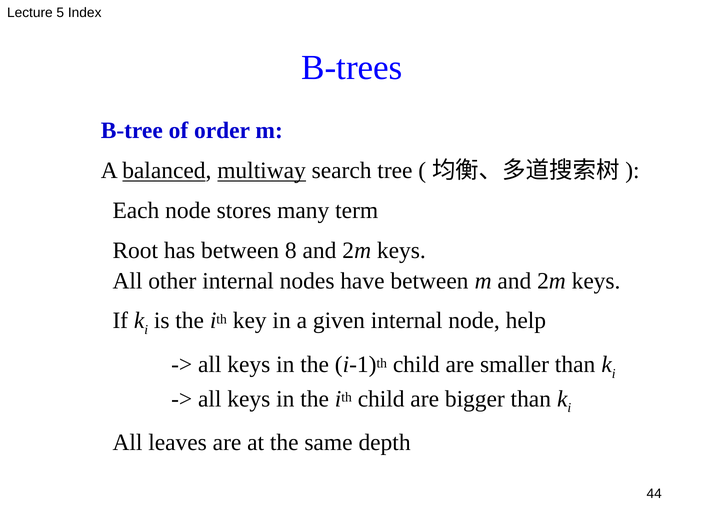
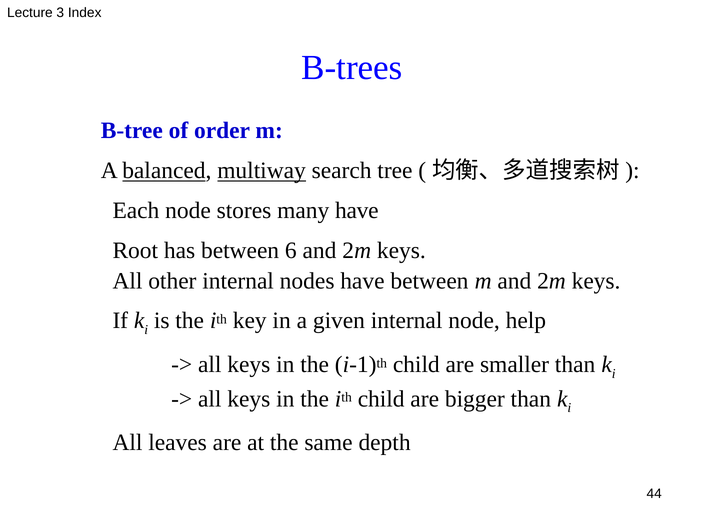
5: 5 -> 3 (60, 13)
many term: term -> have (357, 210)
8: 8 -> 6 (291, 250)
